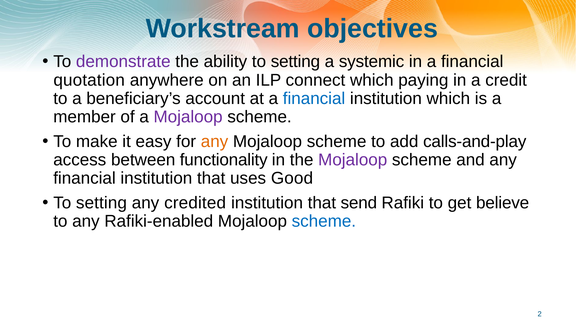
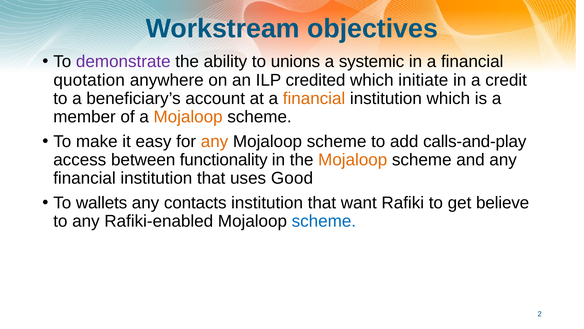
ability to setting: setting -> unions (295, 62)
connect: connect -> credited (316, 80)
paying: paying -> initiate (423, 80)
financial colour: blue -> orange (314, 98)
Mojaloop colour: purple -> orange (188, 117)
Mojaloop colour: purple -> orange (353, 160)
setting: setting -> wallets (102, 203)
credited: credited -> contacts (195, 203)
send: send -> want (359, 203)
